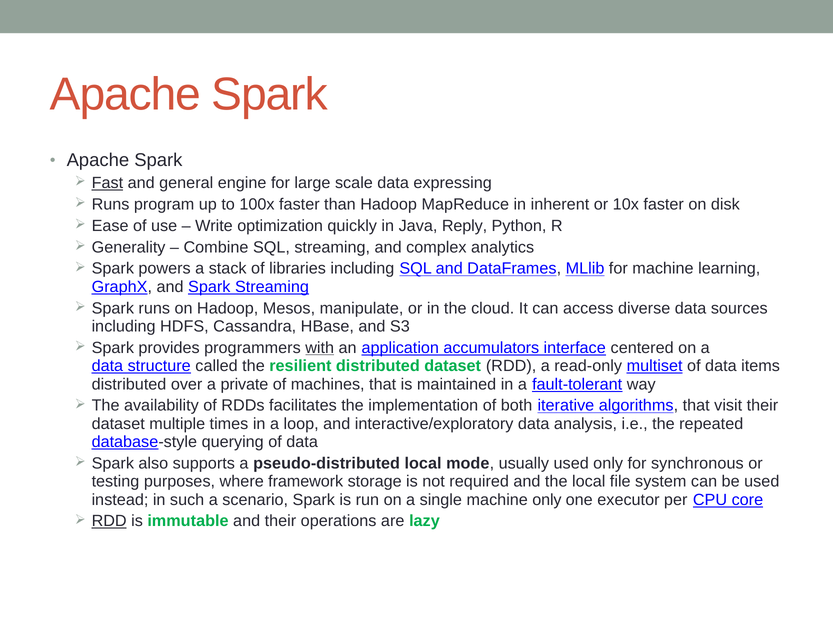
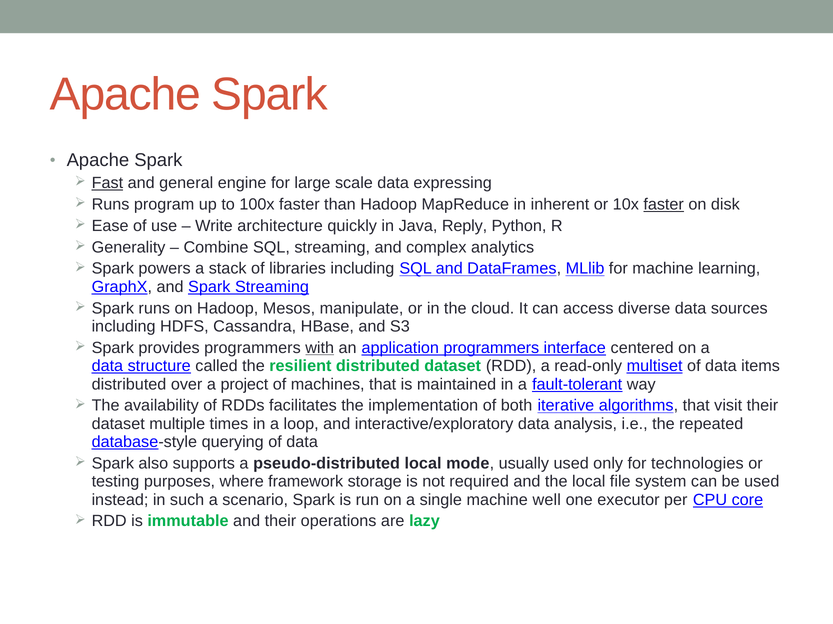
faster underline: none -> present (664, 205)
optimization: optimization -> architecture (280, 226)
application accumulators: accumulators -> programmers (491, 348)
private: private -> project (244, 385)
synchronous: synchronous -> technologies (697, 464)
machine only: only -> well (547, 500)
RDD underline: present -> none (109, 522)
